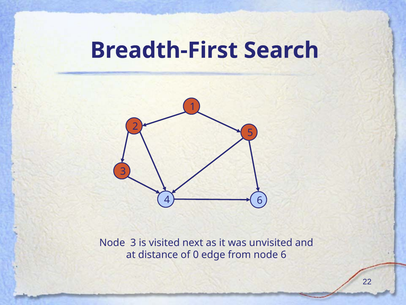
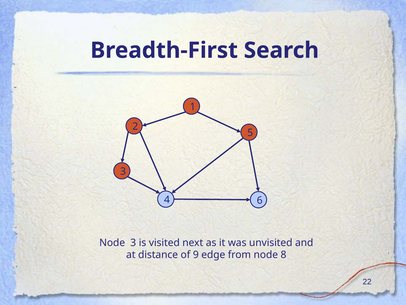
0: 0 -> 9 (196, 254)
node 6: 6 -> 8 (284, 254)
